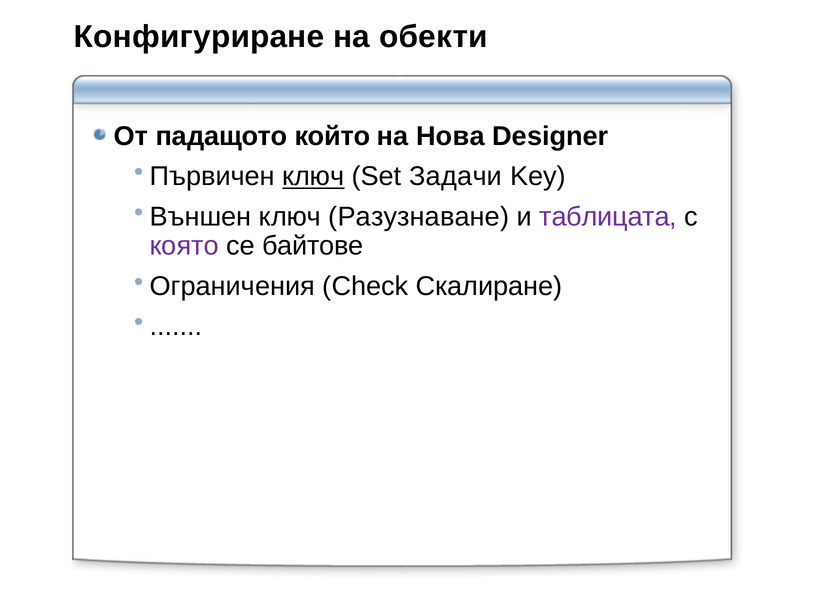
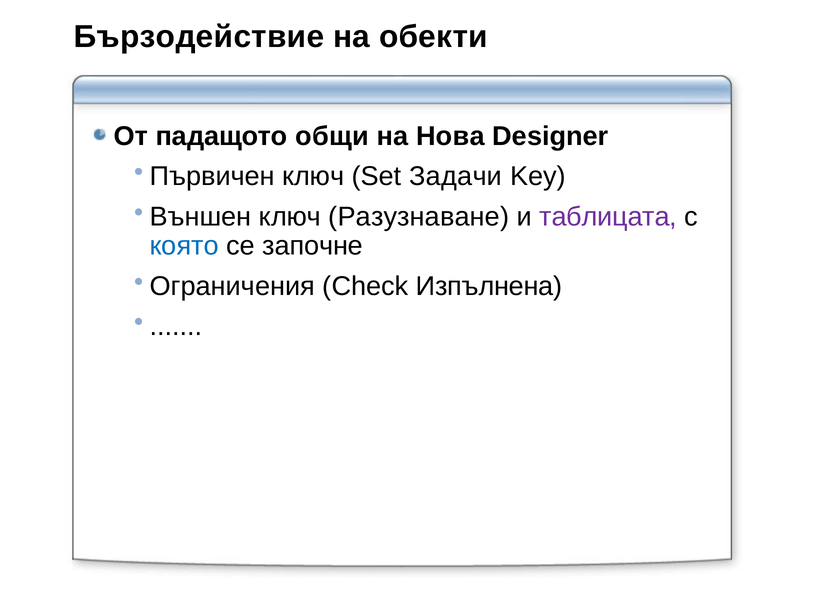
Конфигуриране: Конфигуриране -> Бързодействие (199, 37)
който: който -> общи (332, 136)
ключ underline: present -> none (313, 176)
която colour: purple -> blue (184, 246)
байтове: байтове -> започне (313, 246)
Скалиране: Скалиране -> Изпълнена (489, 286)
